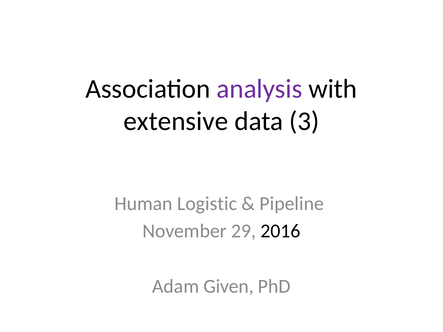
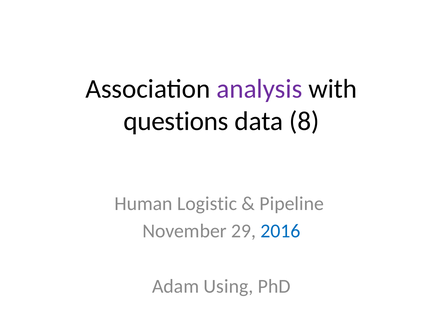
extensive: extensive -> questions (176, 121)
3: 3 -> 8 (304, 121)
2016 colour: black -> blue (280, 231)
Given: Given -> Using (228, 286)
